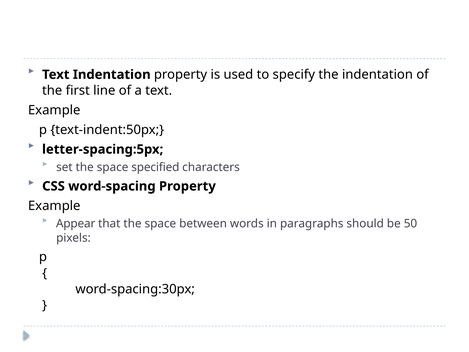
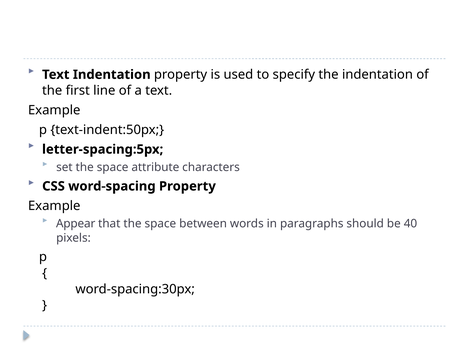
specified: specified -> attribute (155, 167)
50: 50 -> 40 (410, 224)
